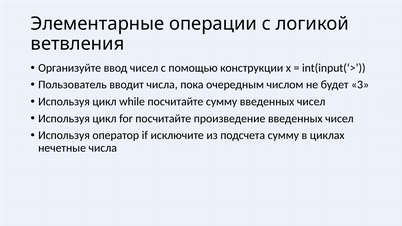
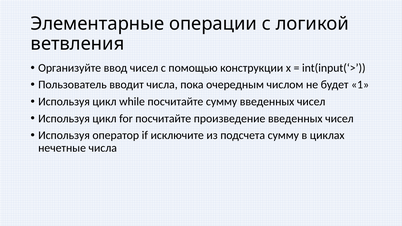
3: 3 -> 1 (360, 85)
